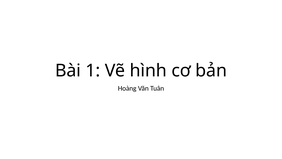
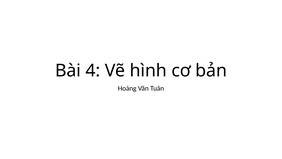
1: 1 -> 4 (93, 70)
